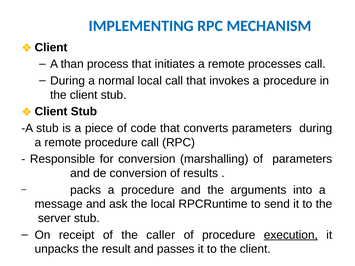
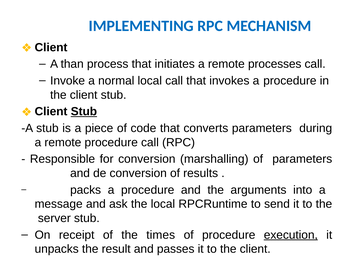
During: During -> Invoke (68, 81)
Stub underline: none -> present (84, 112)
caller: caller -> times (161, 235)
